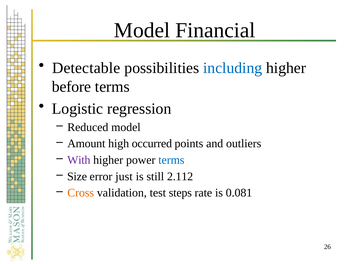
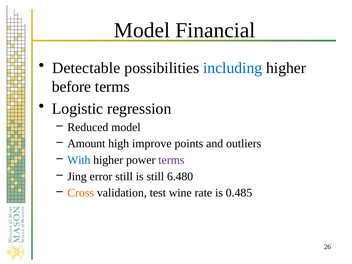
occurred: occurred -> improve (152, 144)
With colour: purple -> blue (79, 160)
terms colour: blue -> purple (171, 160)
Size: Size -> Jing (77, 176)
error just: just -> still (124, 176)
2.112: 2.112 -> 6.480 (180, 176)
steps: steps -> wine (180, 193)
0.081: 0.081 -> 0.485 (239, 193)
